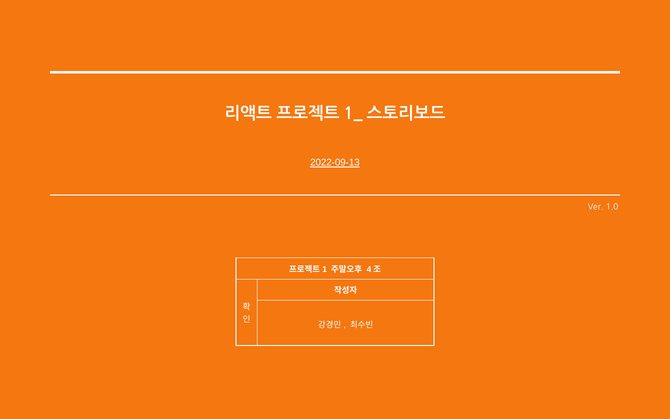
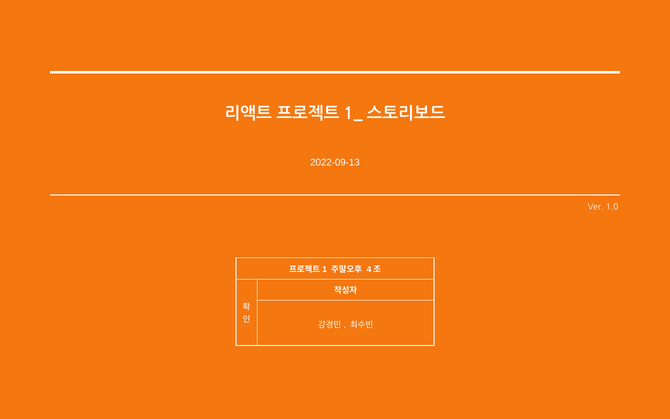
2022-09-13 underline: present -> none (335, 163)
